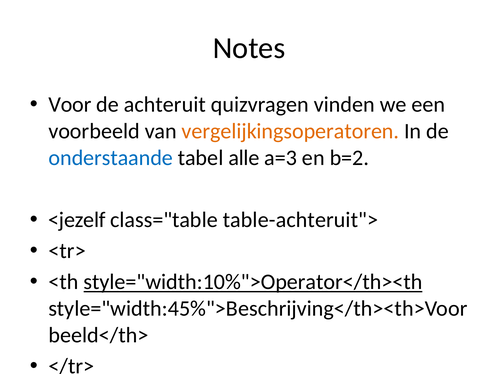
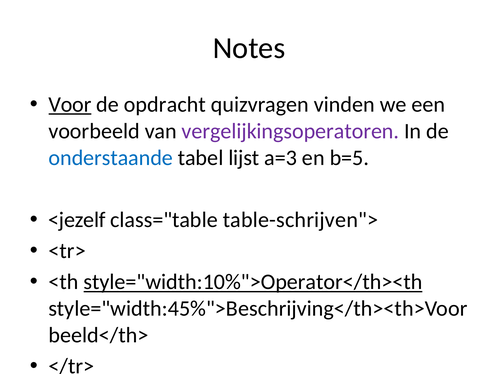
Voor underline: none -> present (70, 104)
achteruit: achteruit -> opdracht (165, 104)
vergelijkingsoperatoren colour: orange -> purple (290, 131)
alle: alle -> lijst (244, 158)
b=2: b=2 -> b=5 (349, 158)
table-achteruit">: table-achteruit"> -> table-schrijven"> (300, 220)
